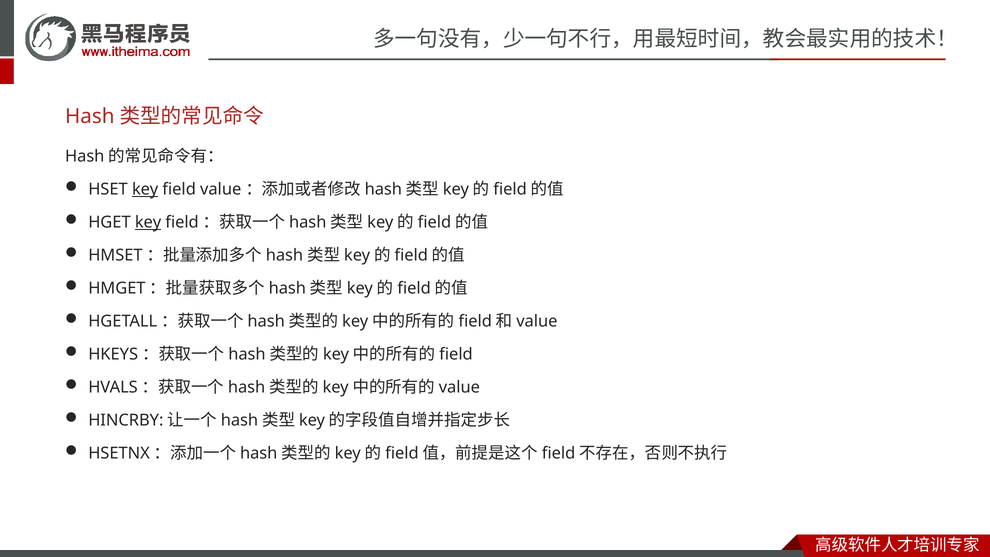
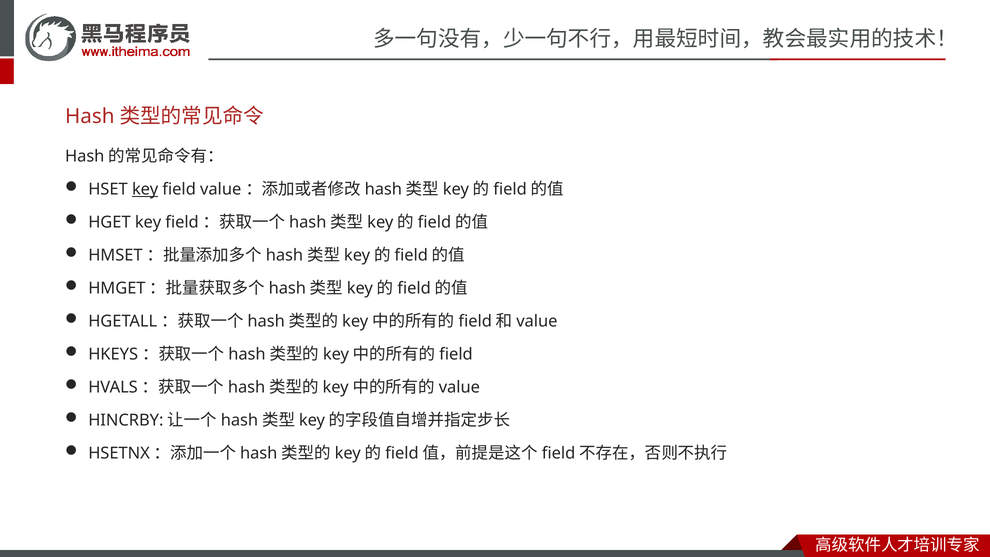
key underline: present -> none (148, 222)
